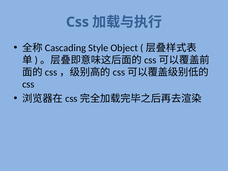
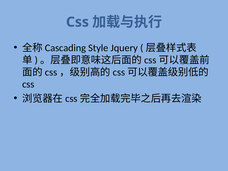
Object: Object -> Jquery (124, 48)
